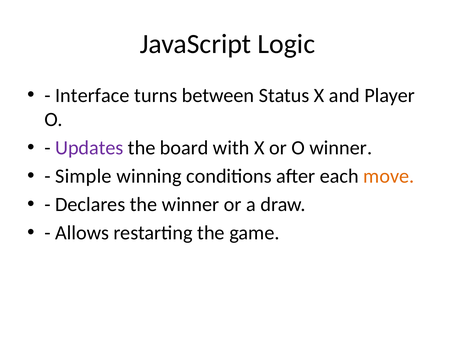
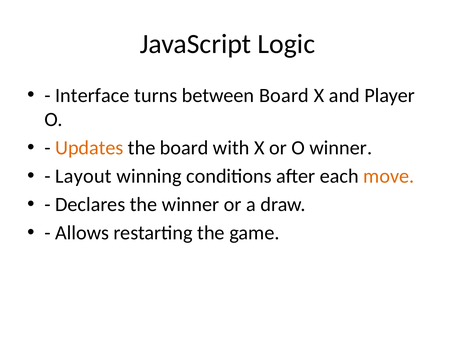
between Status: Status -> Board (284, 95)
Updates colour: purple -> orange (89, 148)
Simple: Simple -> Layout (83, 176)
